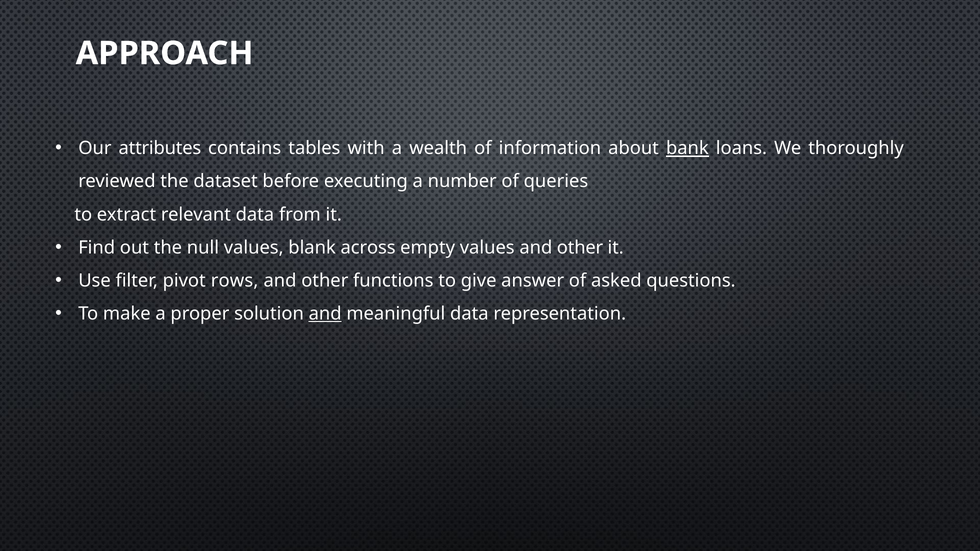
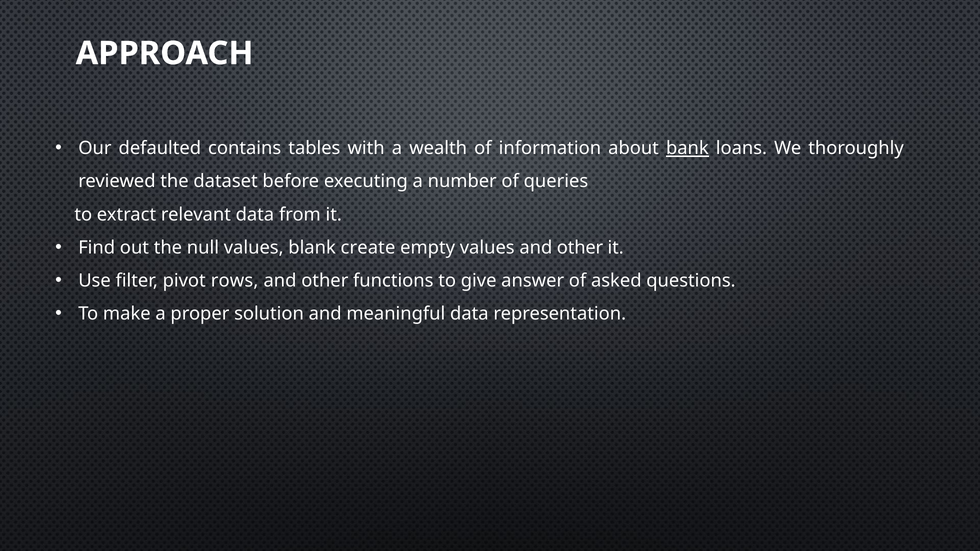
attributes: attributes -> defaulted (160, 148)
across: across -> create (368, 248)
and underline: present -> none (325, 314)
